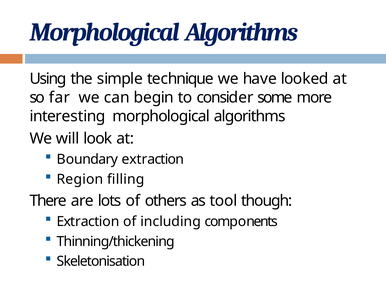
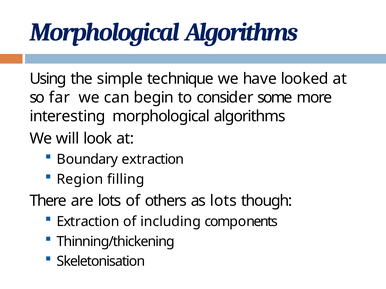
as tool: tool -> lots (223, 201)
